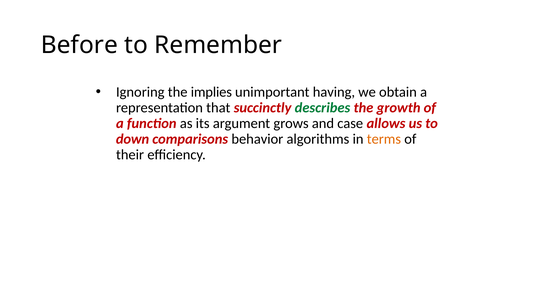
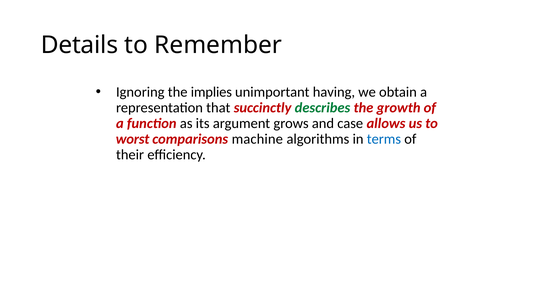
Before: Before -> Details (79, 45)
down: down -> worst (133, 139)
behavior: behavior -> machine (257, 139)
terms colour: orange -> blue (384, 139)
